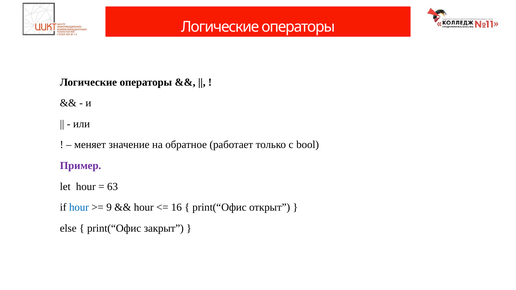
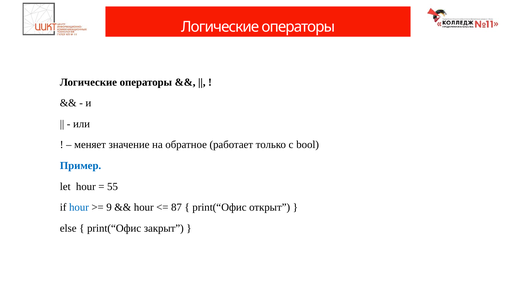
Пример colour: purple -> blue (81, 166)
63: 63 -> 55 (113, 187)
16: 16 -> 87 (176, 208)
